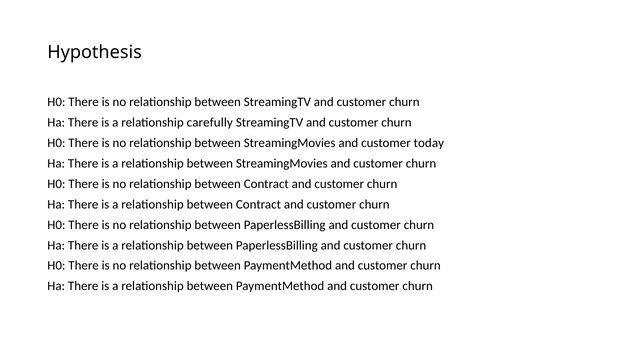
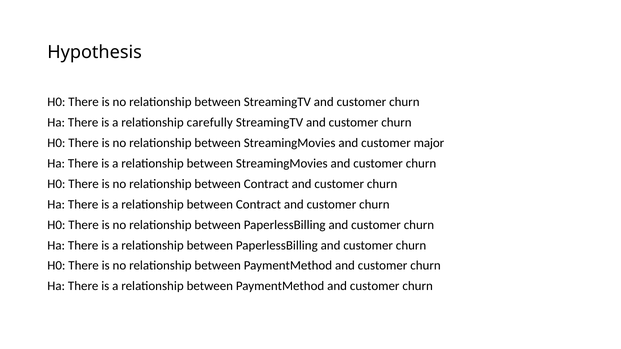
today: today -> major (429, 143)
